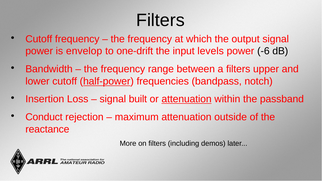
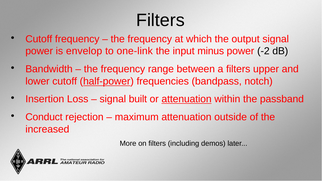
one-drift: one-drift -> one-link (135, 51)
levels: levels -> minus (211, 51)
-6: -6 -> -2 (263, 51)
reactance: reactance -> increased (47, 129)
